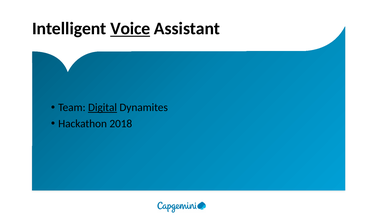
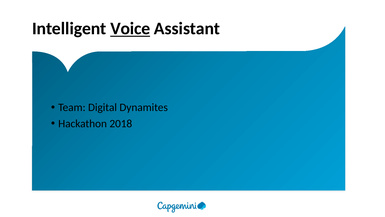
Digital underline: present -> none (103, 107)
